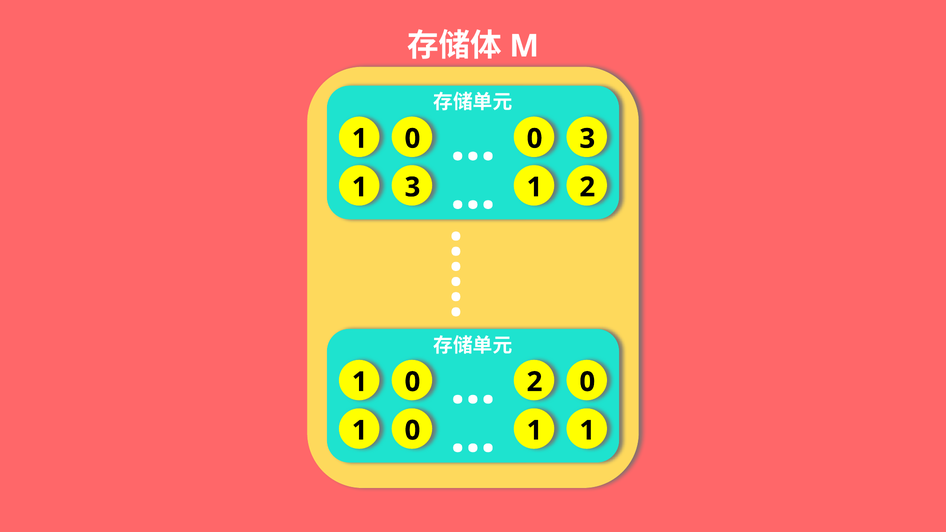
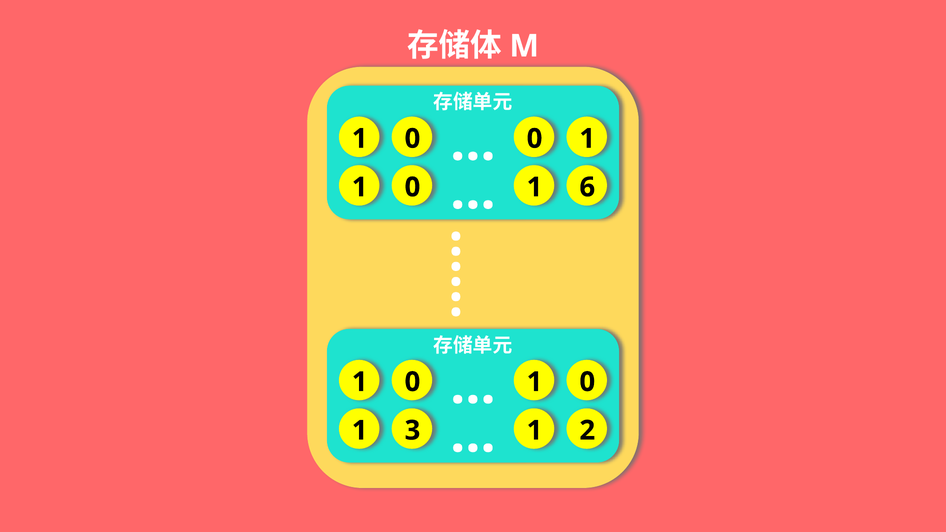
0 0 3: 3 -> 1 (587, 139)
3: 3 -> 0 (412, 187)
1 2: 2 -> 6 (587, 187)
2: 2 -> 1 (535, 382)
0: 0 -> 3 (412, 431)
1 1: 1 -> 2 (587, 431)
